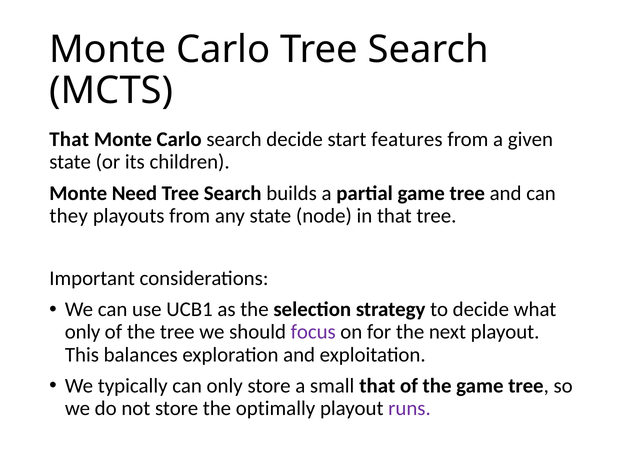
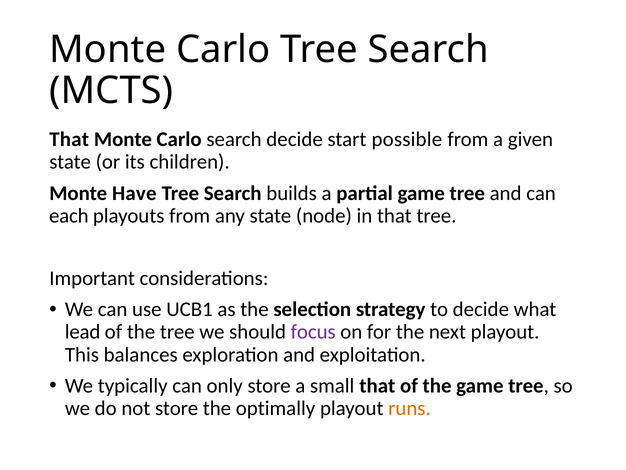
features: features -> possible (407, 139)
Need: Need -> Have (134, 193)
they: they -> each (69, 216)
only: only -> lead (83, 332)
runs colour: purple -> orange (409, 408)
